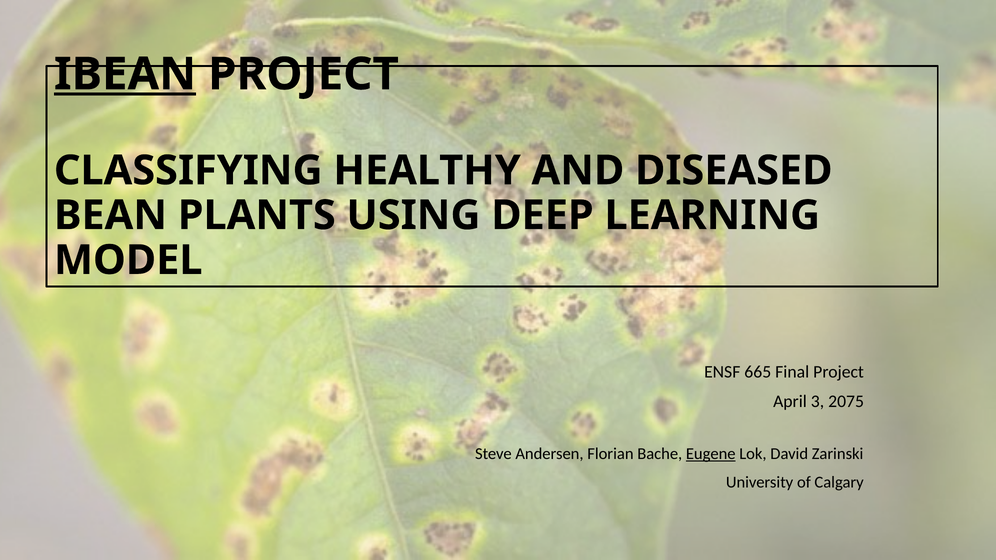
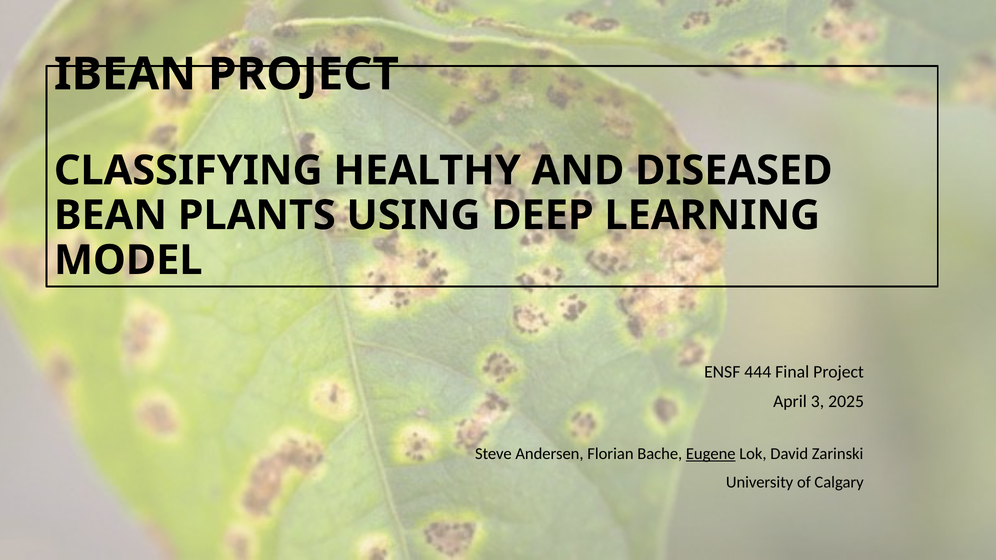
IBEAN underline: present -> none (125, 74)
665: 665 -> 444 (758, 372)
2075: 2075 -> 2025 (846, 401)
